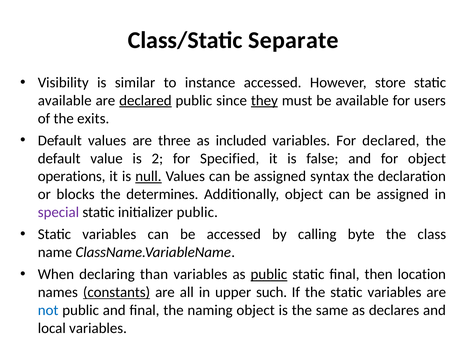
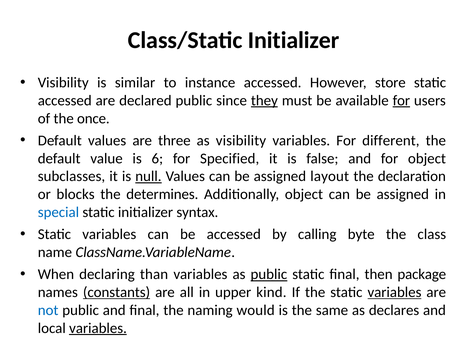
Class/Static Separate: Separate -> Initializer (294, 40)
available: available -> accessed (65, 100)
declared underline: present -> none (145, 100)
for underline: none -> present (401, 100)
exits: exits -> once (93, 118)
as included: included -> visibility (241, 140)
For declared: declared -> different (391, 140)
2: 2 -> 6 (157, 158)
operations: operations -> subclasses (71, 176)
syntax: syntax -> layout (330, 176)
special colour: purple -> blue (58, 212)
initializer public: public -> syntax (197, 212)
location: location -> package (422, 274)
such: such -> kind (271, 292)
variables underline: none -> present (394, 292)
naming object: object -> would (256, 310)
variables underline: none -> present (98, 327)
